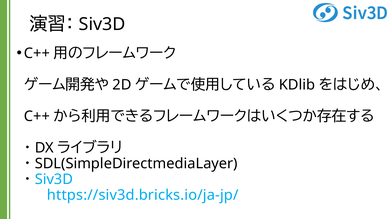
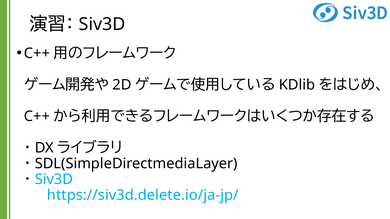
https://siv3d.bricks.io/ja-jp/: https://siv3d.bricks.io/ja-jp/ -> https://siv3d.delete.io/ja-jp/ (143, 195)
